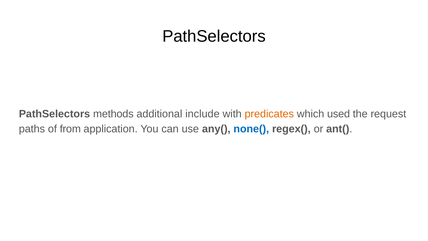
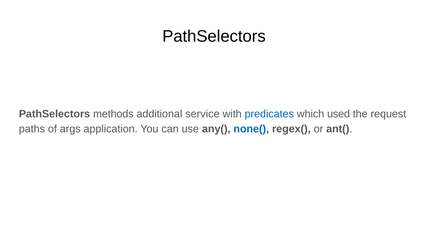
include: include -> service (202, 114)
predicates colour: orange -> blue (269, 114)
from: from -> args (70, 129)
